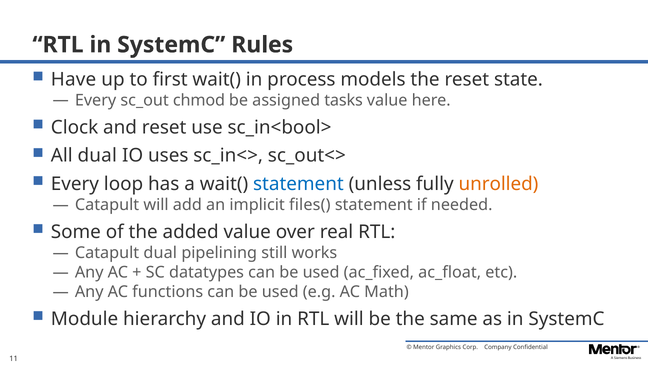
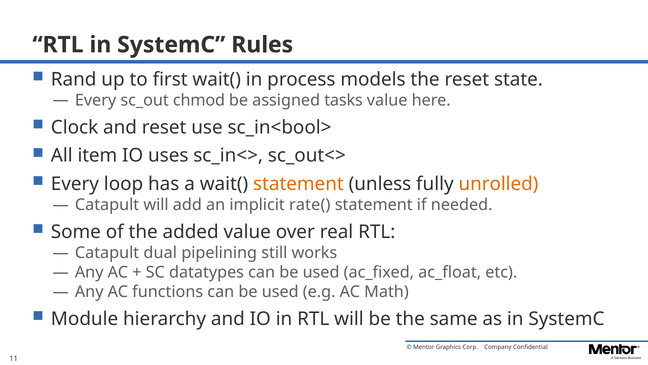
Have: Have -> Rand (74, 79)
All dual: dual -> item (97, 156)
statement colour: blue -> orange (298, 184)
files(: files( -> rate( (310, 205)
